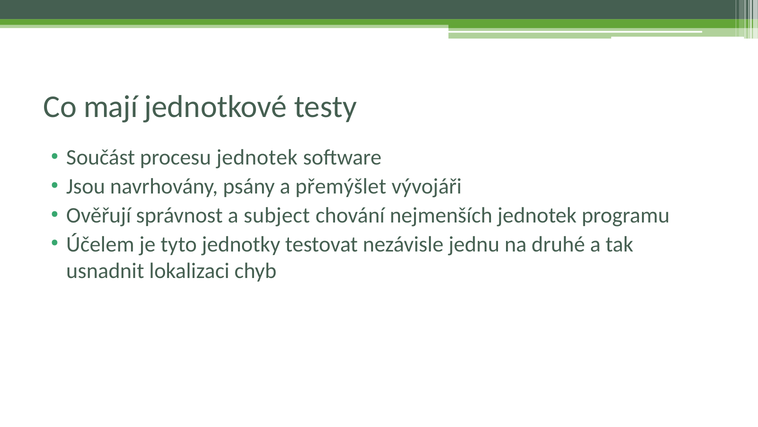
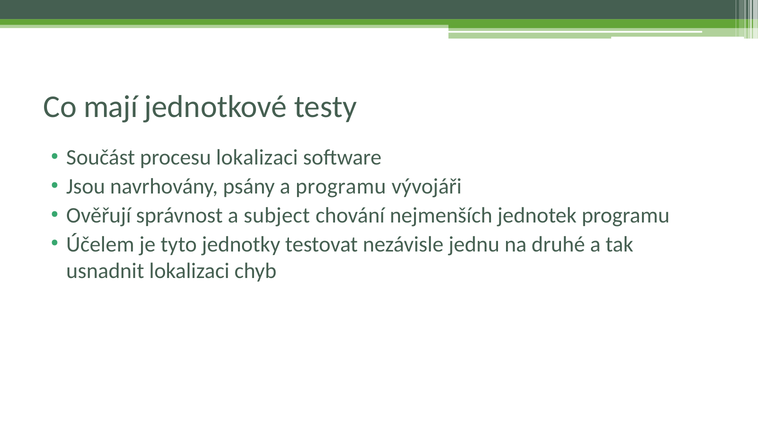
procesu jednotek: jednotek -> lokalizaci (257, 157)
a přemýšlet: přemýšlet -> programu (341, 186)
